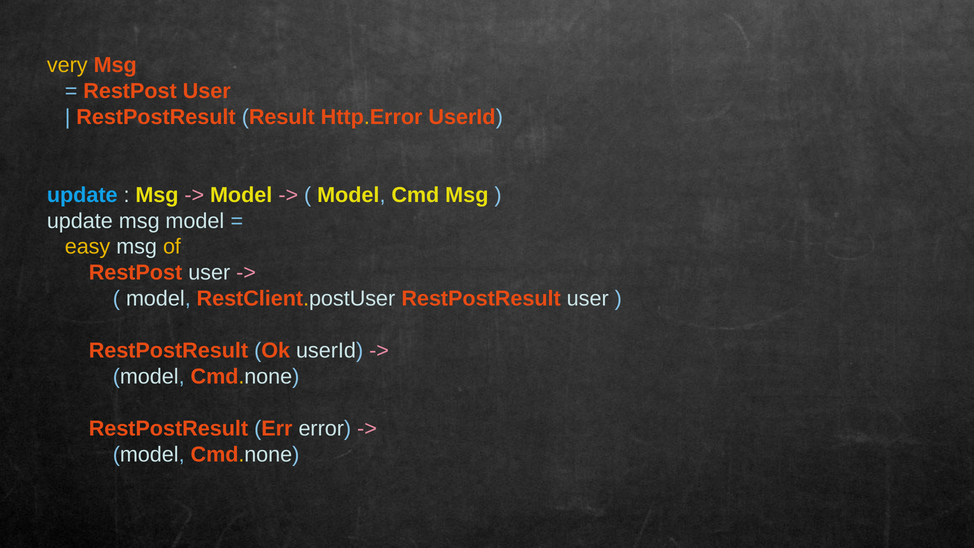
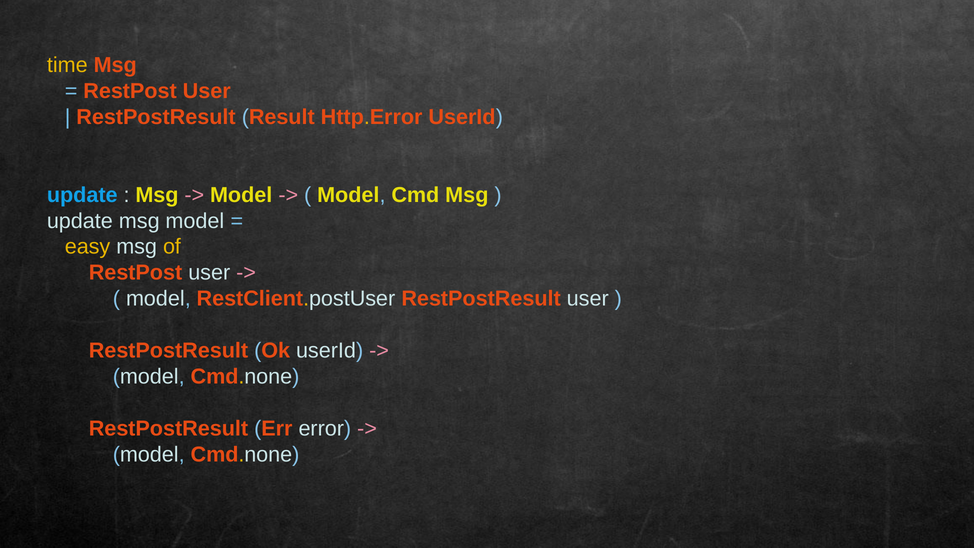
very: very -> time (67, 65)
